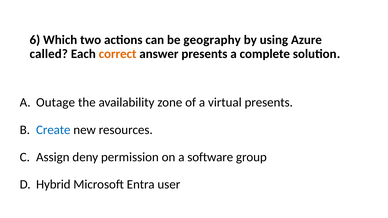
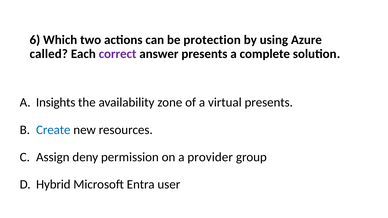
geography: geography -> protection (212, 40)
correct colour: orange -> purple (118, 54)
Outage: Outage -> Insights (56, 103)
software: software -> provider (210, 157)
